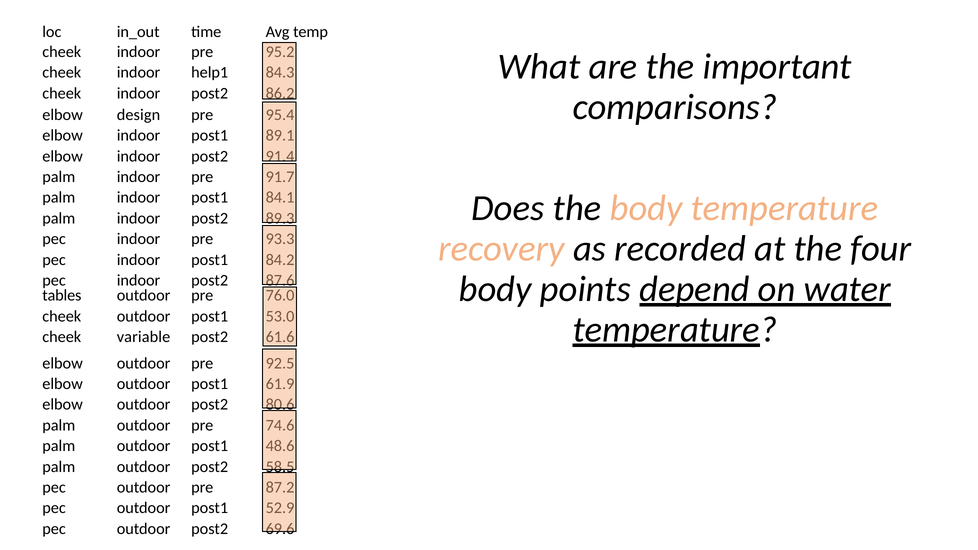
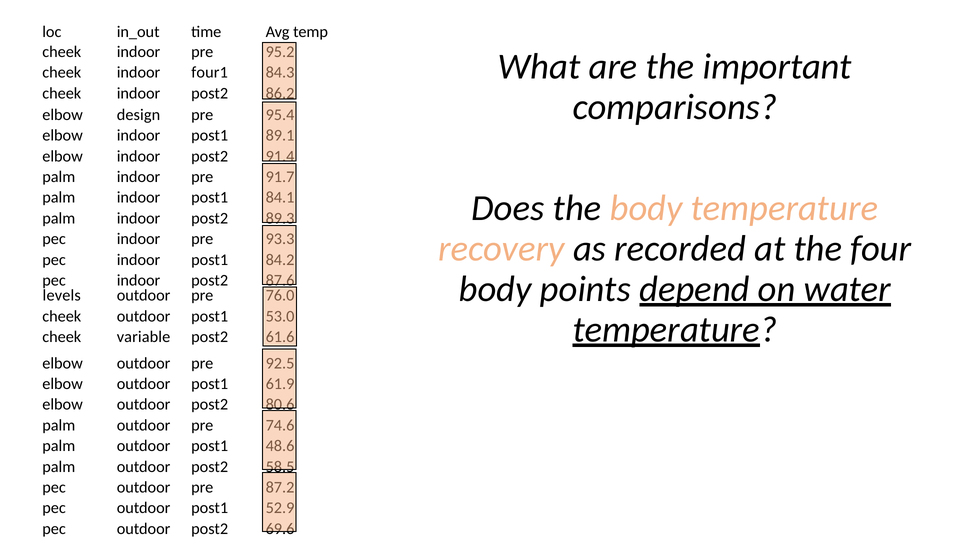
help1: help1 -> four1 (210, 72)
tables: tables -> levels (62, 296)
